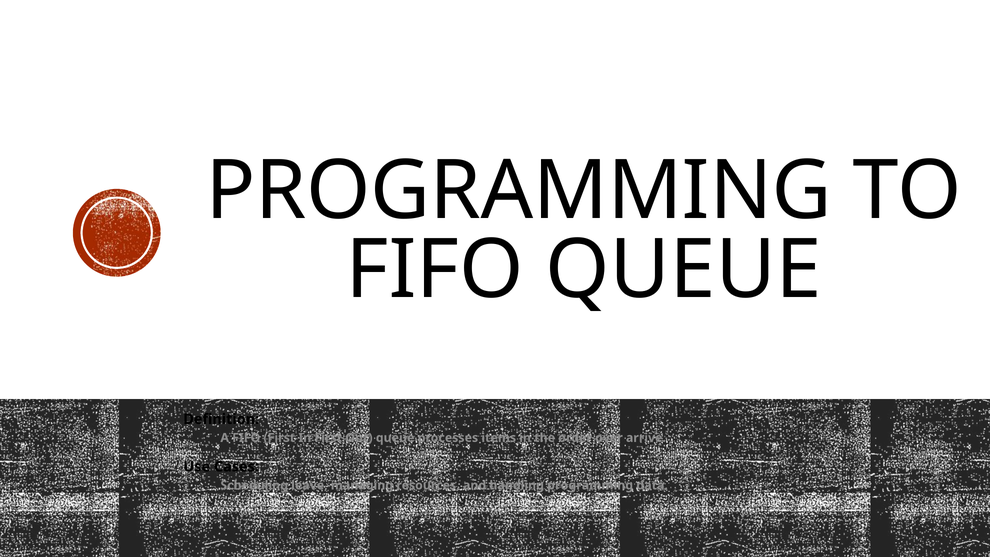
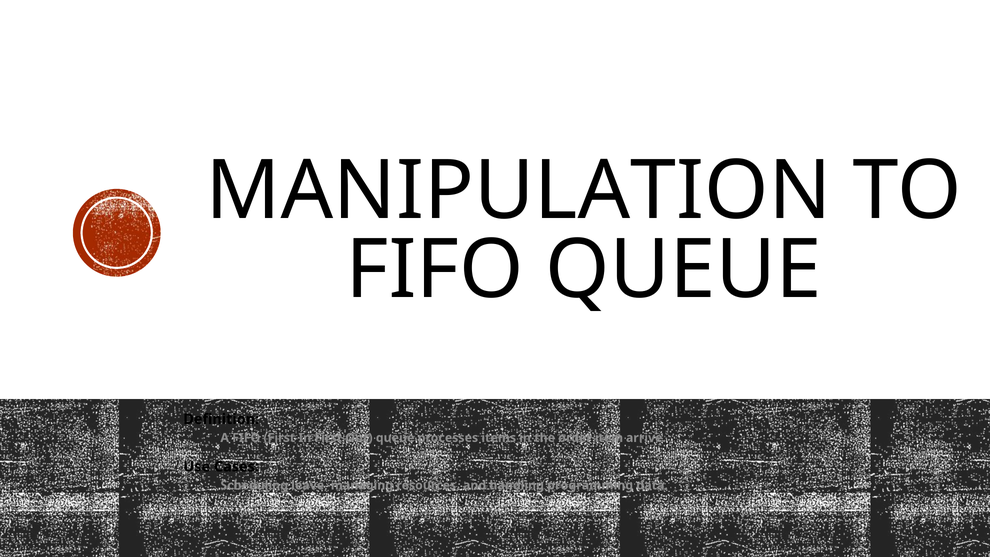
PROGRAMMING: PROGRAMMING -> MANIPULATION (519, 191)
over: over -> item (609, 438)
